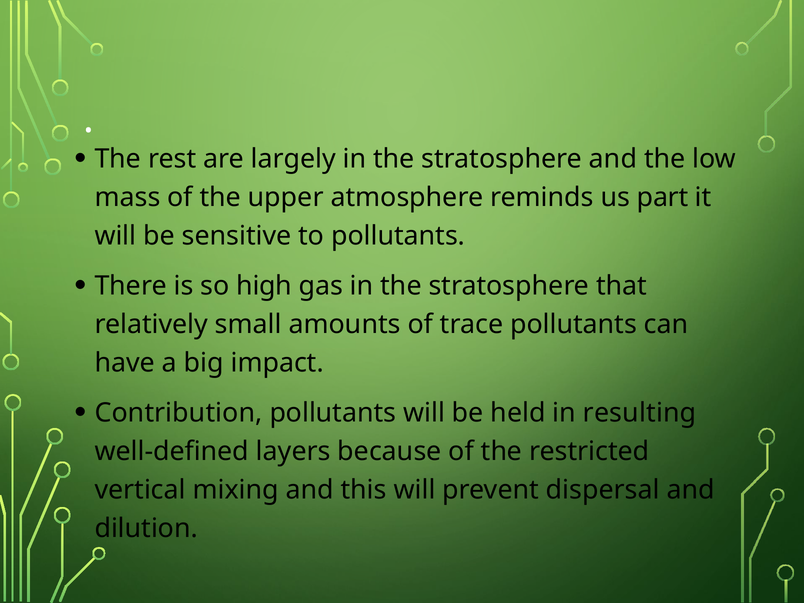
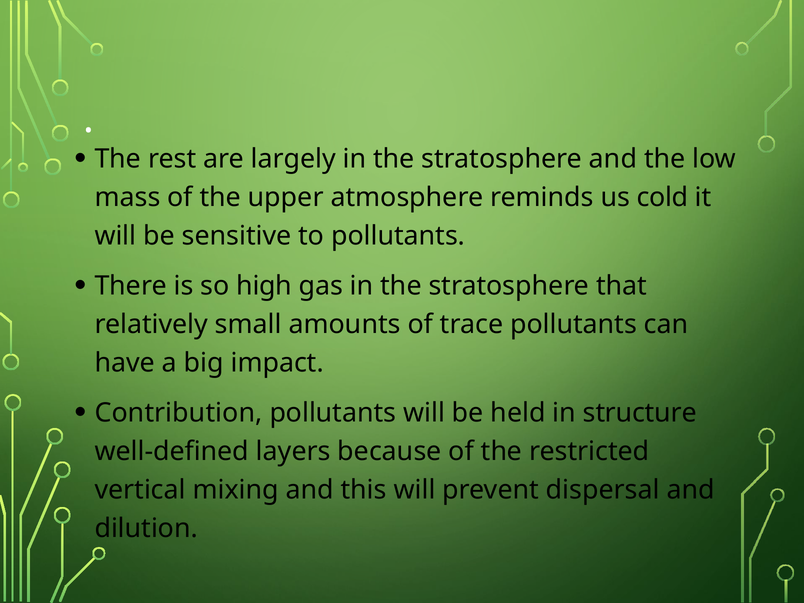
part: part -> cold (663, 198)
resulting: resulting -> structure (640, 413)
